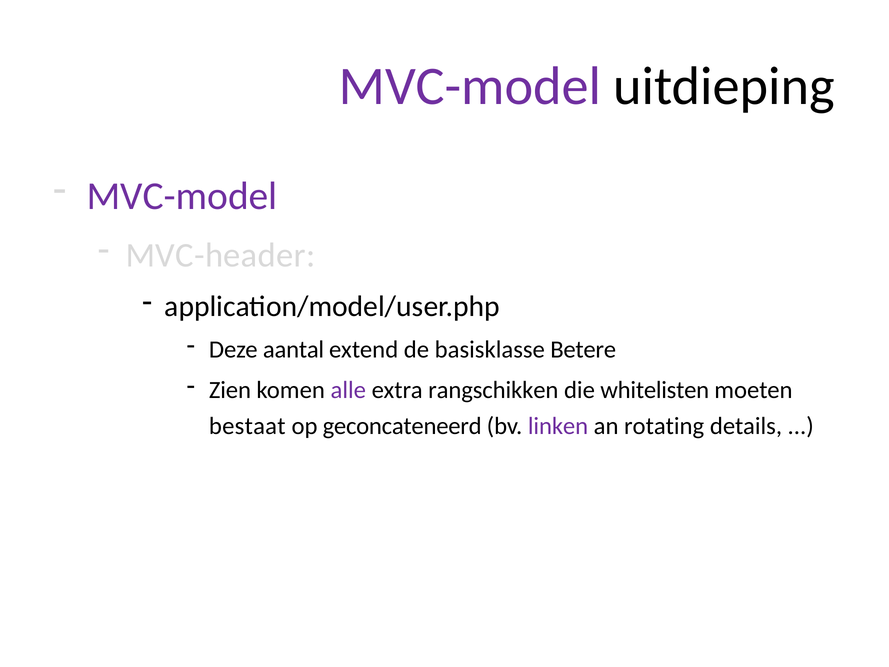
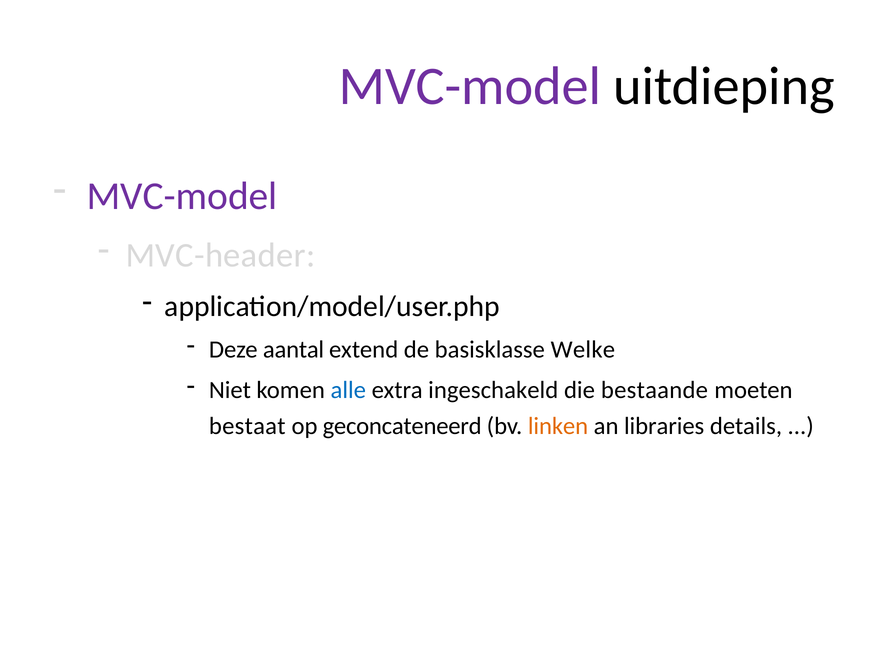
Betere: Betere -> Welke (583, 350)
Zien: Zien -> Niet (230, 390)
alle colour: purple -> blue (348, 390)
rangschikken: rangschikken -> ingeschakeld (493, 390)
whitelisten: whitelisten -> bestaande (655, 390)
linken colour: purple -> orange (558, 426)
rotating: rotating -> libraries (664, 426)
